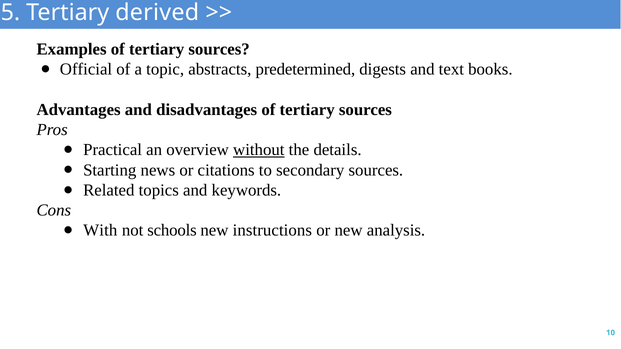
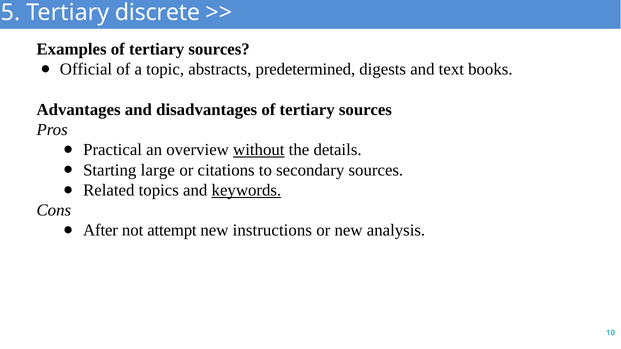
derived: derived -> discrete (157, 13)
news: news -> large (158, 170)
keywords underline: none -> present (246, 190)
With: With -> After (100, 231)
schools: schools -> attempt (172, 231)
